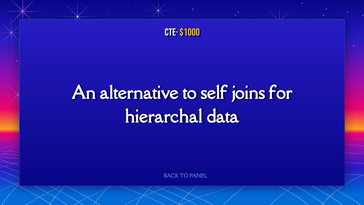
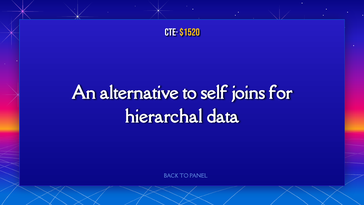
$1000: $1000 -> $1520 (190, 32)
